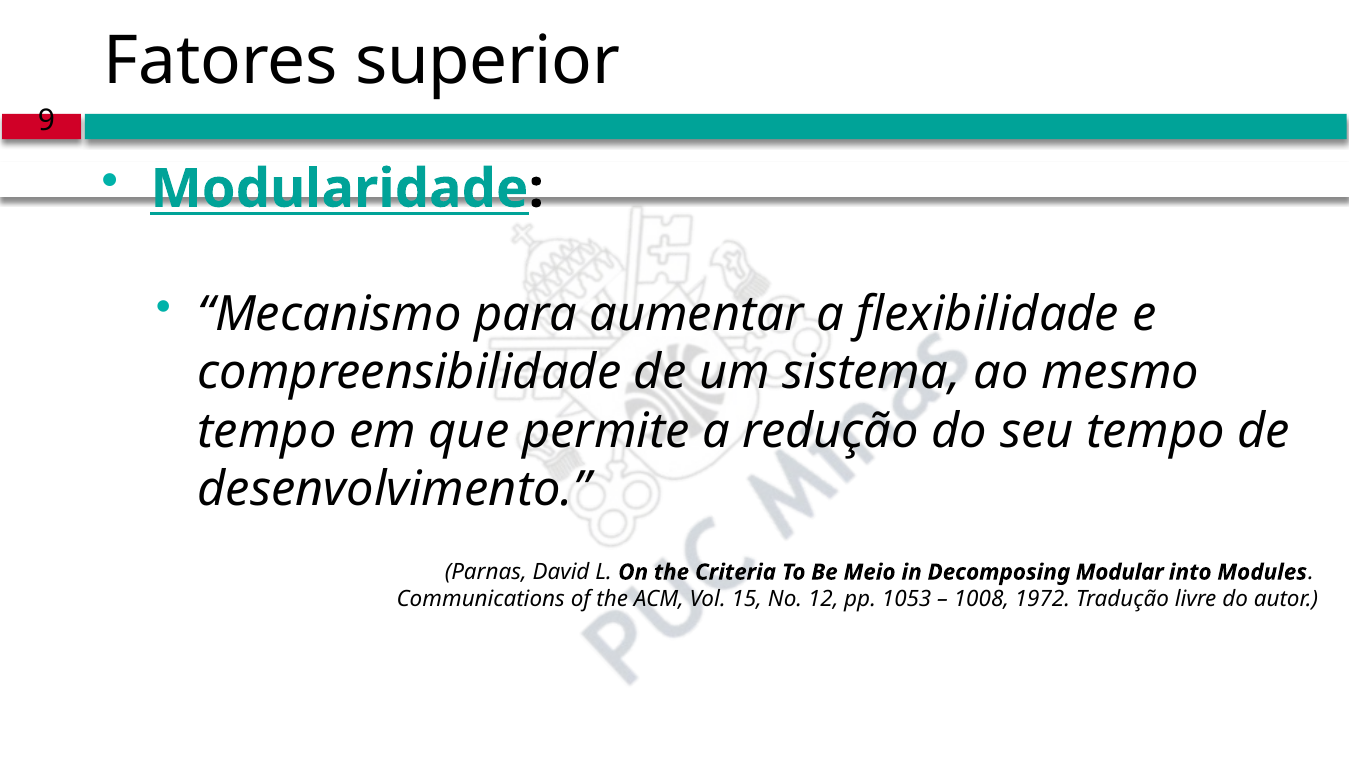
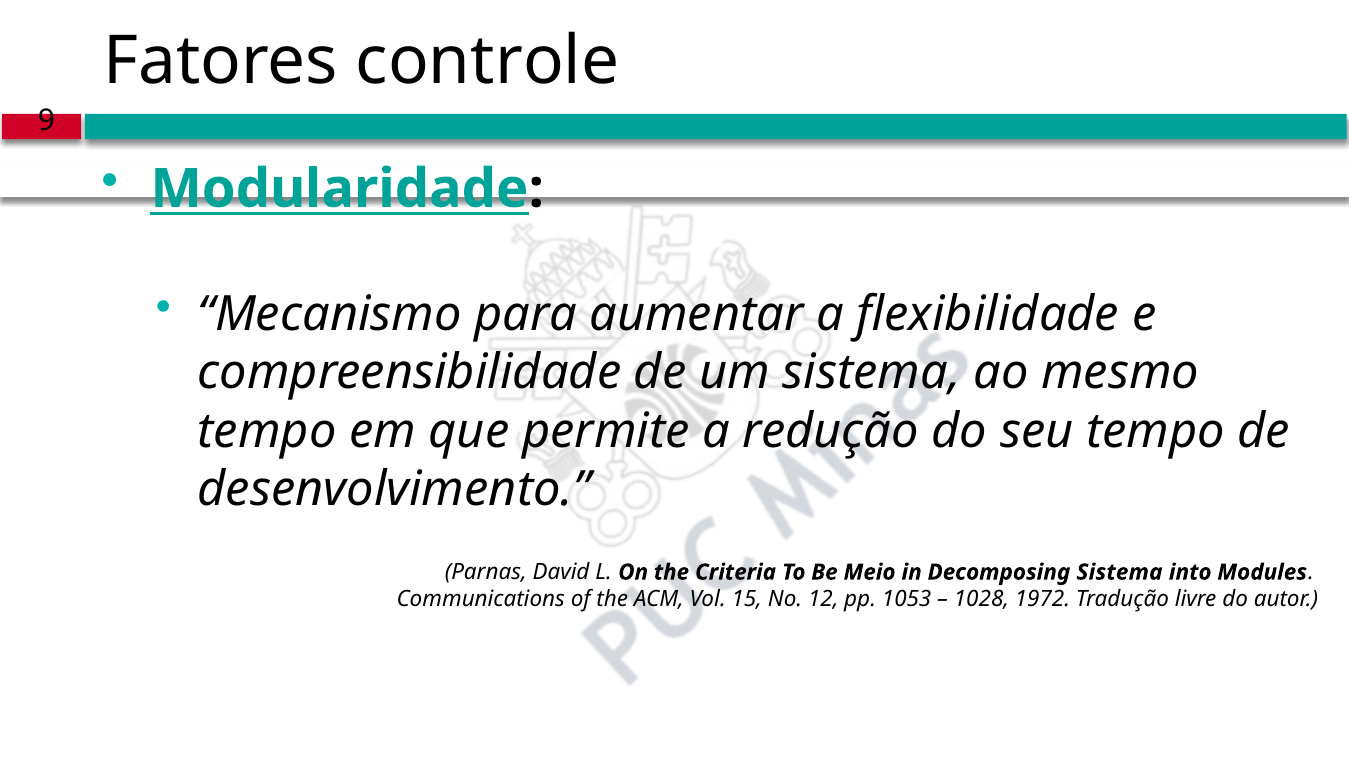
superior: superior -> controle (488, 62)
Decomposing Modular: Modular -> Sistema (1119, 572)
1008: 1008 -> 1028 (981, 599)
